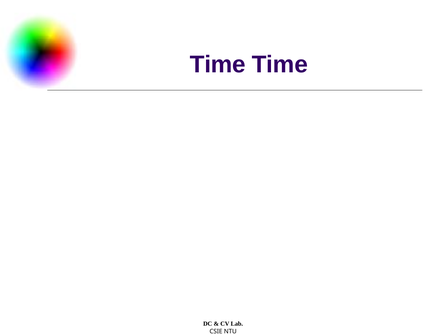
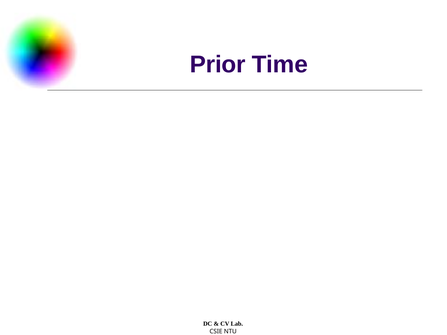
Time: Time -> Prior (218, 65)
